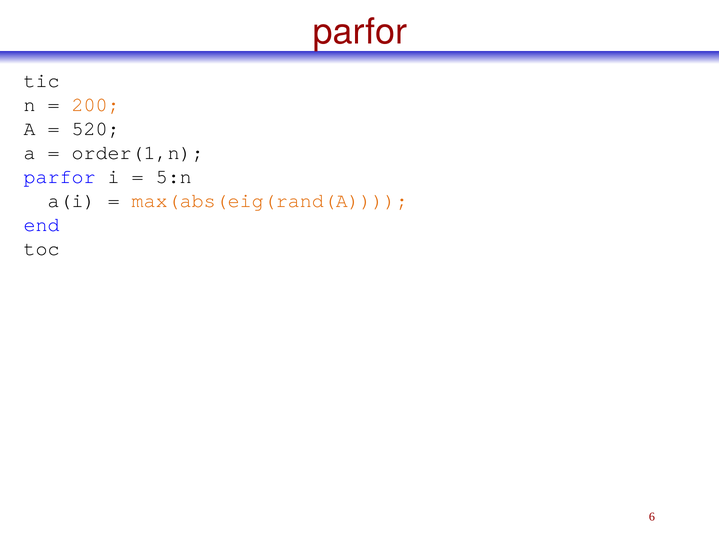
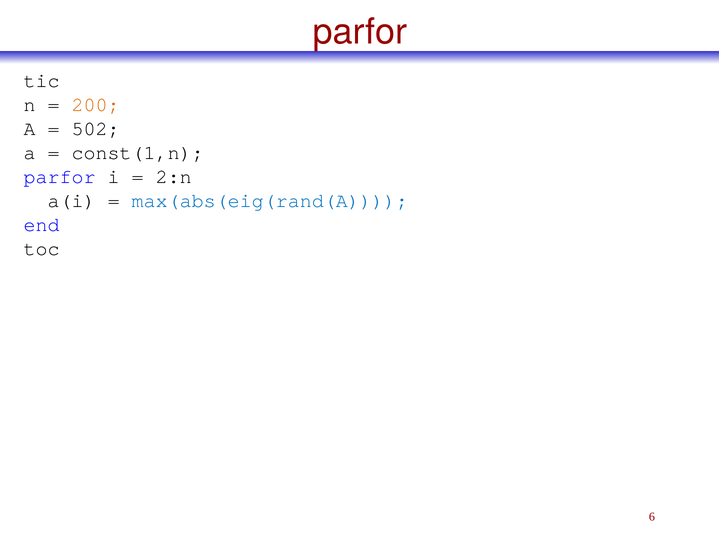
520: 520 -> 502 (96, 129)
order(1,n: order(1,n -> const(1,n (138, 153)
5:n: 5:n -> 2:n (174, 177)
max(abs(eig(rand(A colour: orange -> blue (270, 201)
